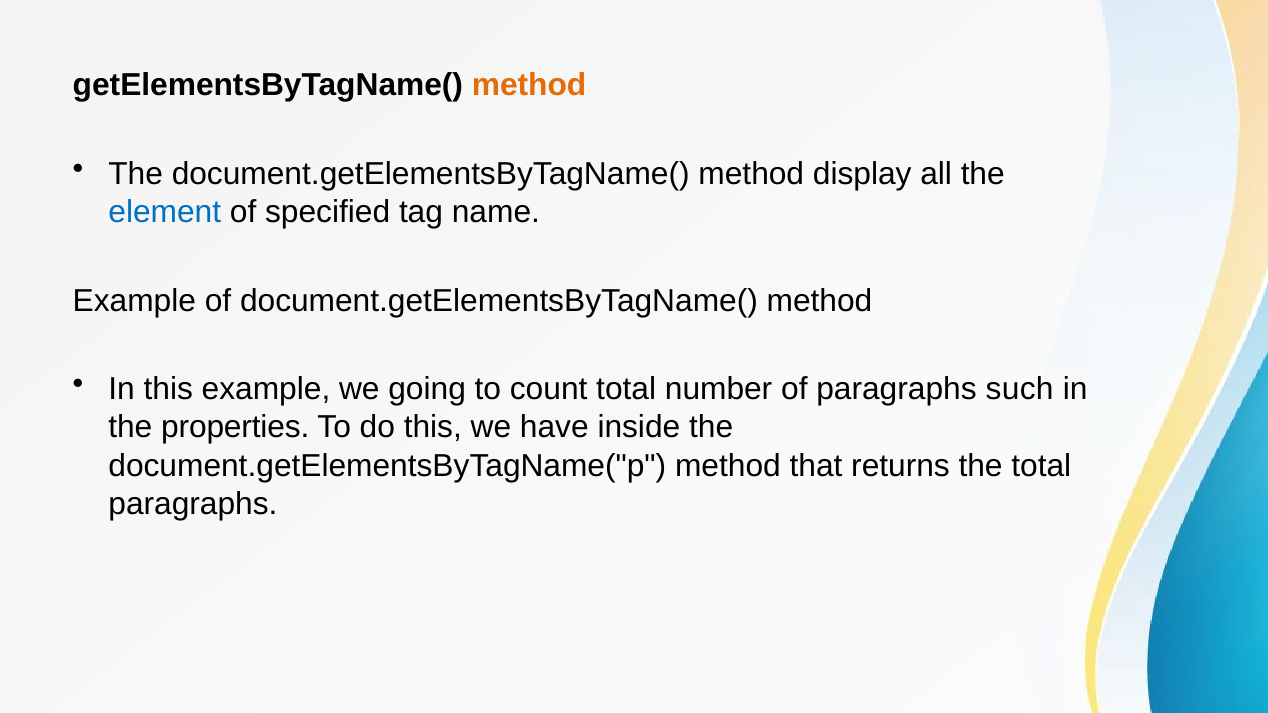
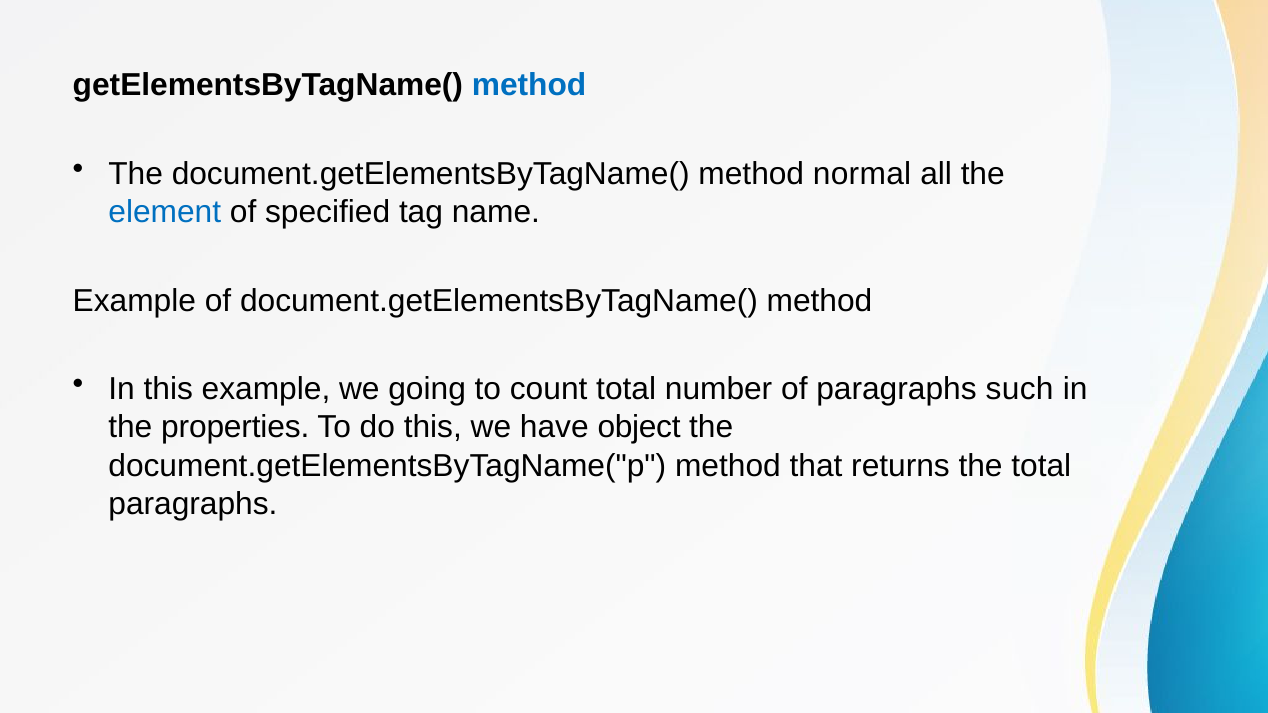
method colour: orange -> blue (529, 85)
display: display -> normal (862, 174)
inside: inside -> object (639, 428)
